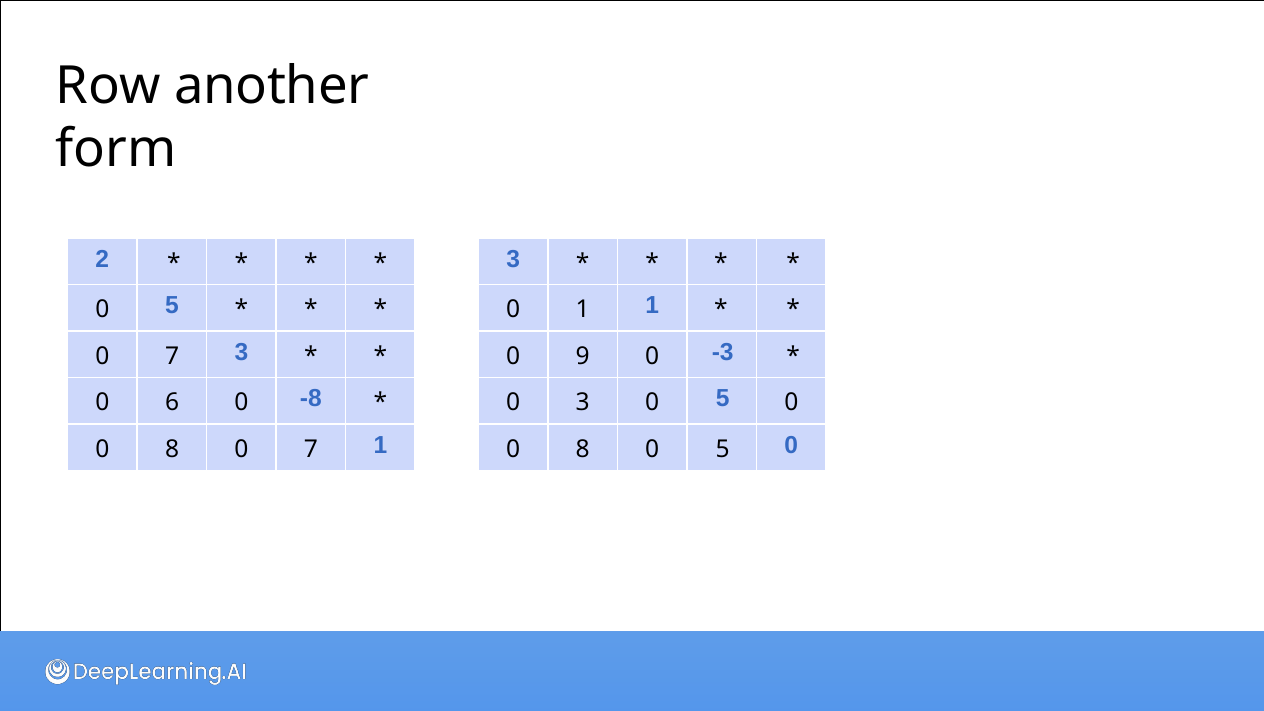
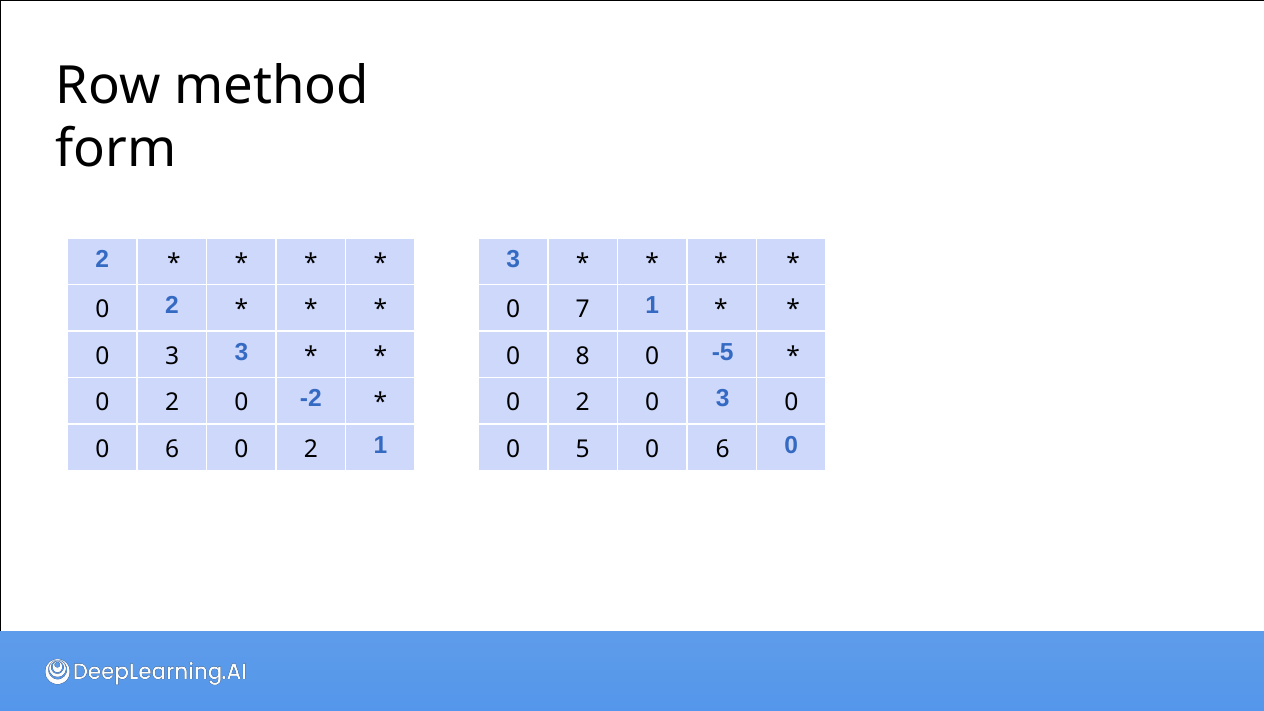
another: another -> method (272, 86)
5: 5 -> 2 (172, 306)
0 1: 1 -> 7 (583, 310)
7: 7 -> 3 (172, 356)
9: 9 -> 8 (583, 356)
-3: -3 -> -5 (723, 352)
6: 6 -> 2 (172, 403)
-8: -8 -> -2 (311, 399)
3: 3 -> 2 (583, 403)
5: 5 -> 3 (723, 399)
8: 8 -> 6 (172, 449)
7: 7 -> 2 (311, 449)
8: 8 -> 5 (583, 449)
5: 5 -> 6 (723, 449)
